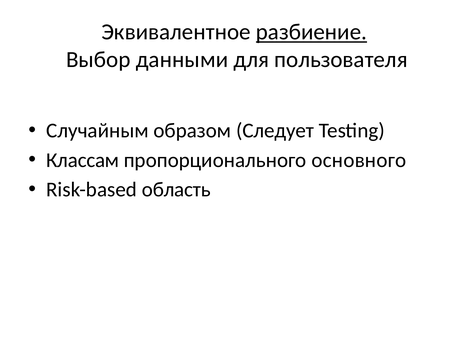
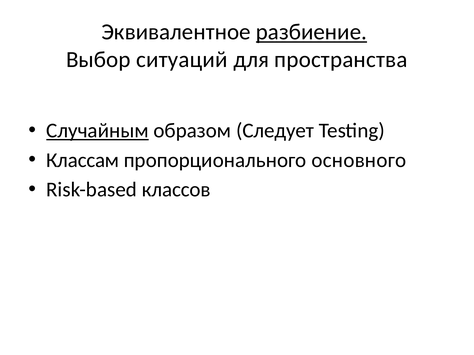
данными: данными -> ситуаций (182, 60)
пользователя: пользователя -> пространства (341, 60)
Случайным underline: none -> present (97, 131)
область: область -> классов (176, 190)
